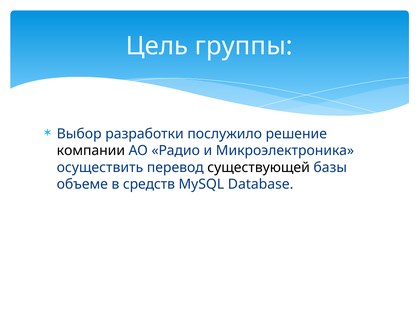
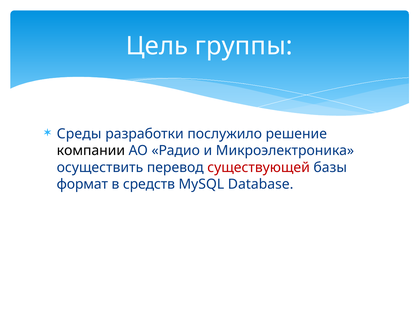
Выбор: Выбор -> Среды (79, 134)
существующей colour: black -> red (259, 168)
объеме: объеме -> формат (82, 184)
